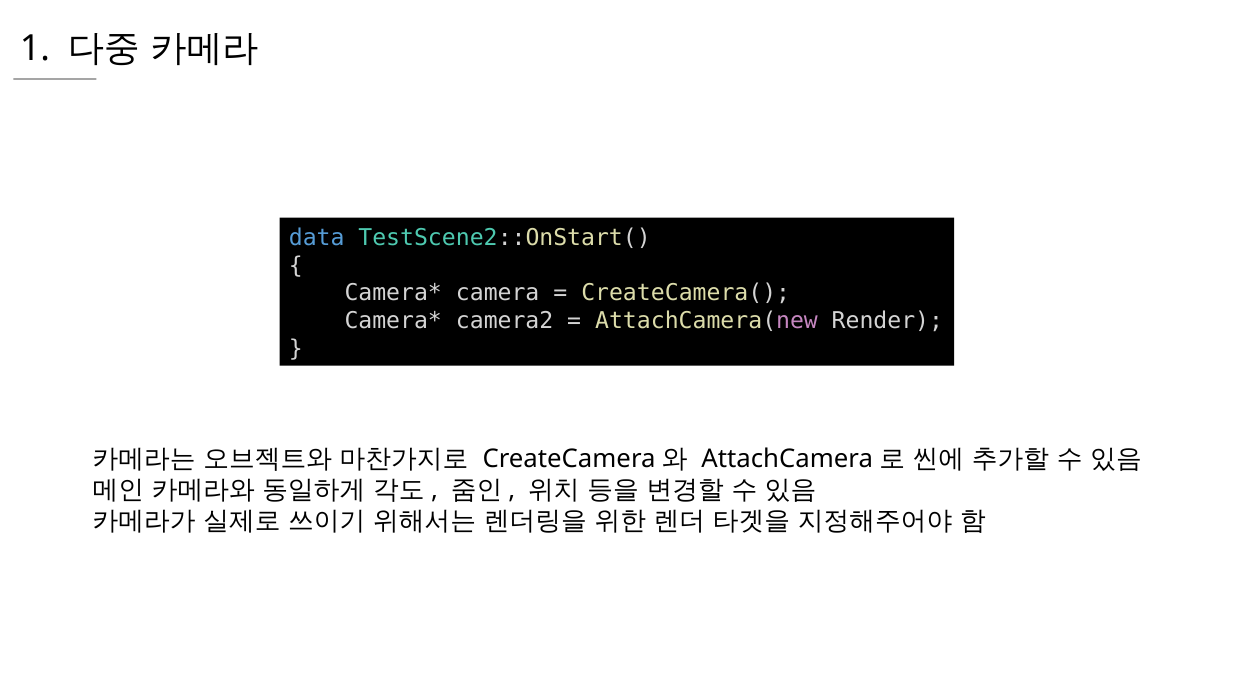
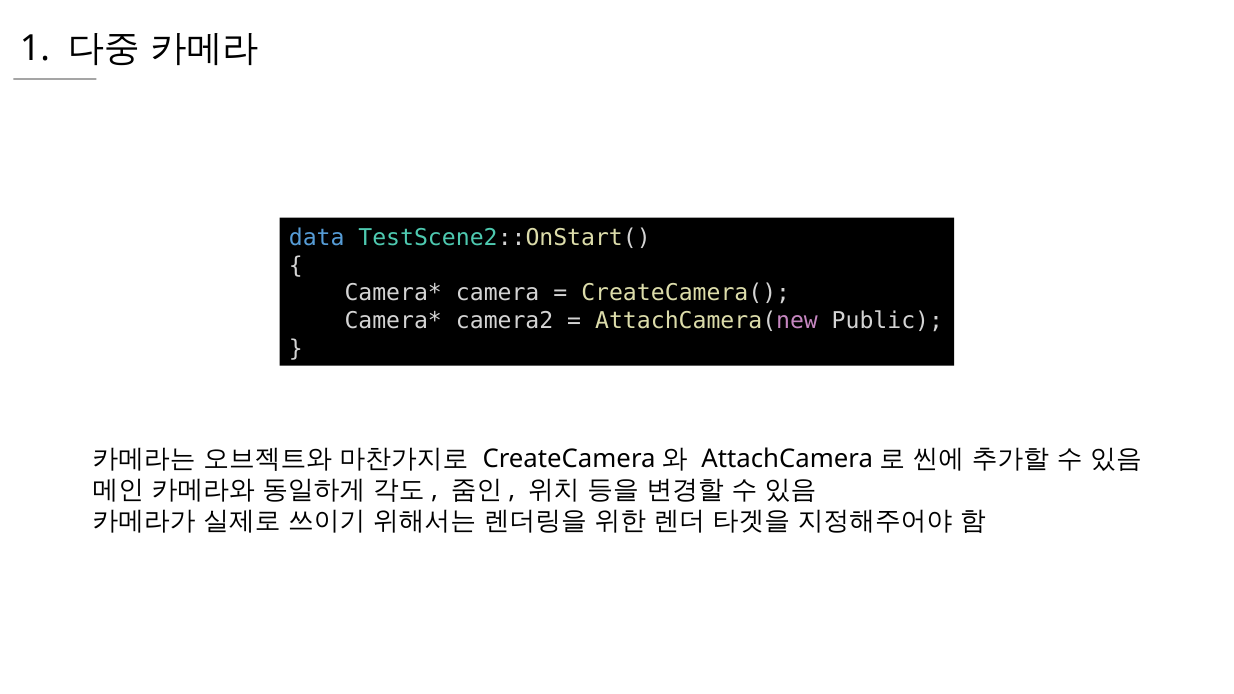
Render: Render -> Public (887, 321)
